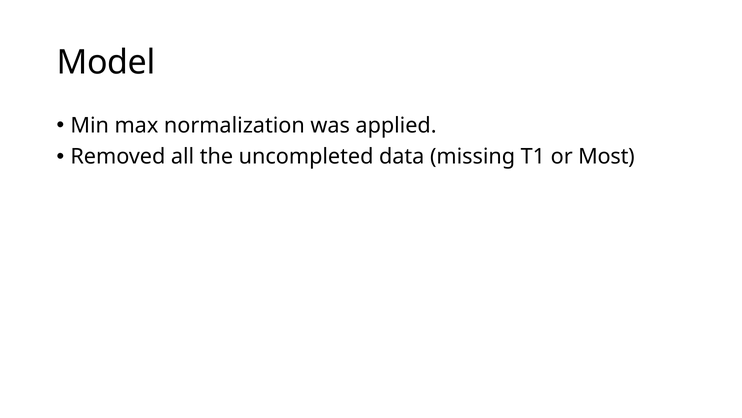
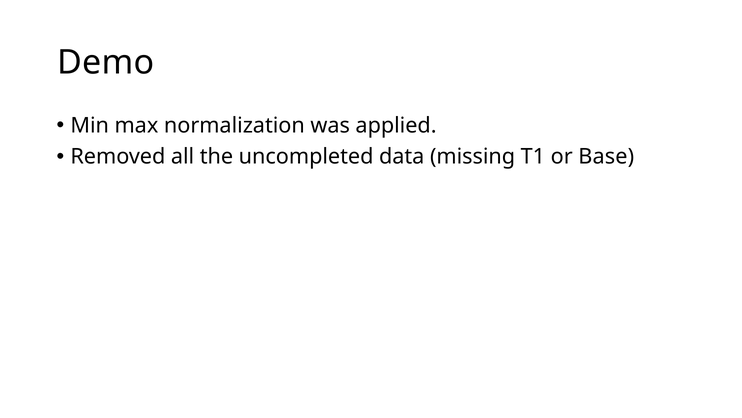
Model: Model -> Demo (106, 62)
Most: Most -> Base (606, 157)
